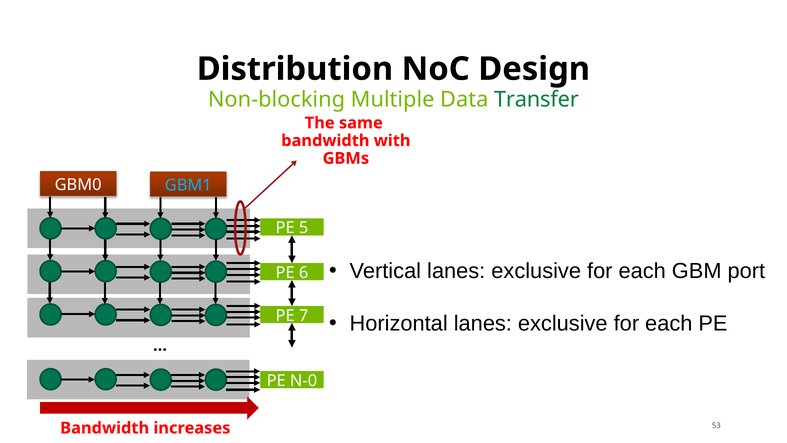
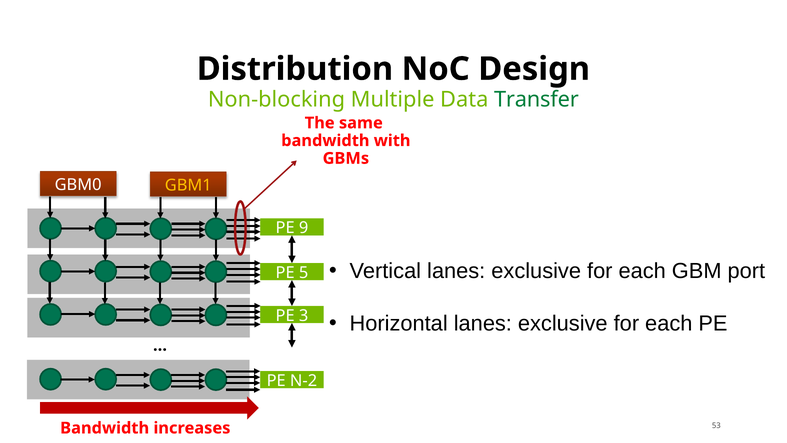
GBM1 colour: light blue -> yellow (188, 185)
5: 5 -> 9 (304, 228)
6: 6 -> 5 (304, 273)
7: 7 -> 3 (304, 315)
N-0: N-0 -> N-2 (304, 381)
